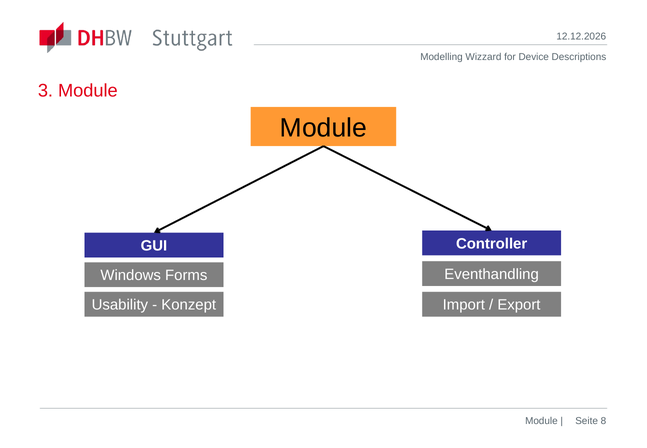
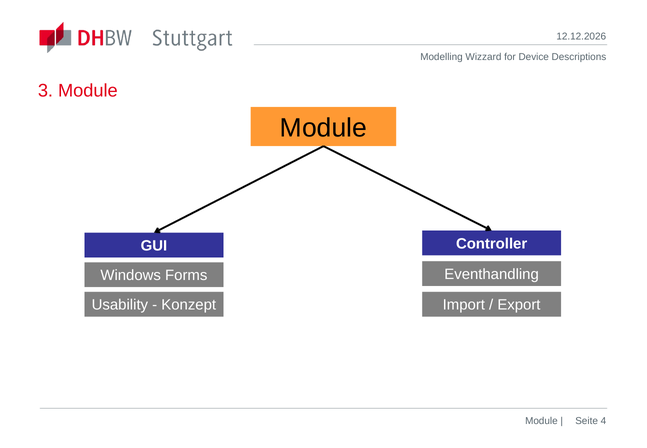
8: 8 -> 4 (603, 421)
